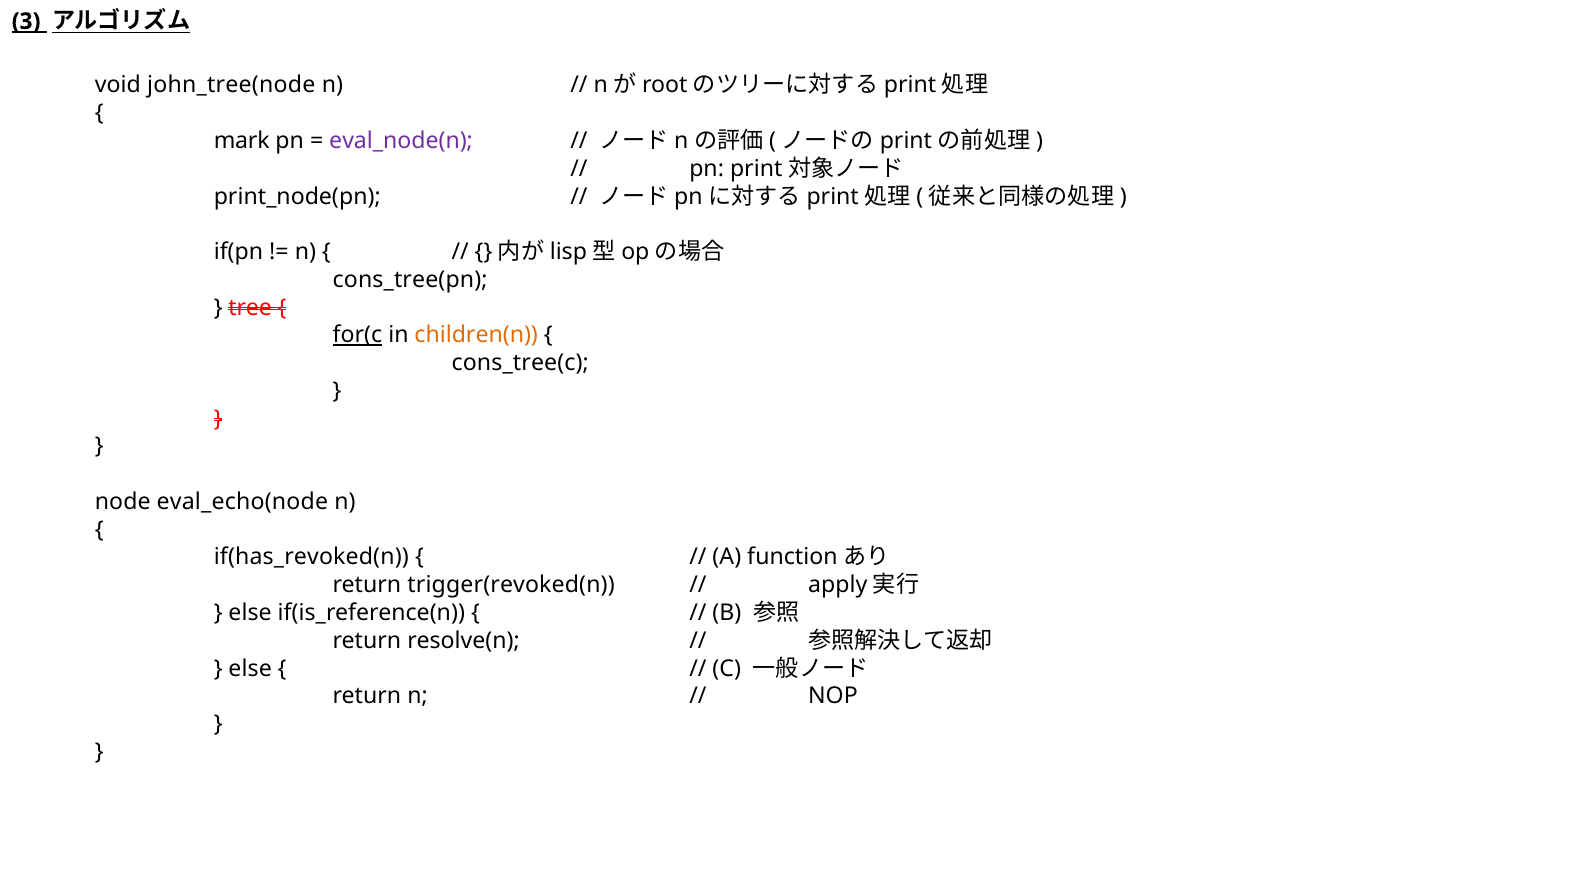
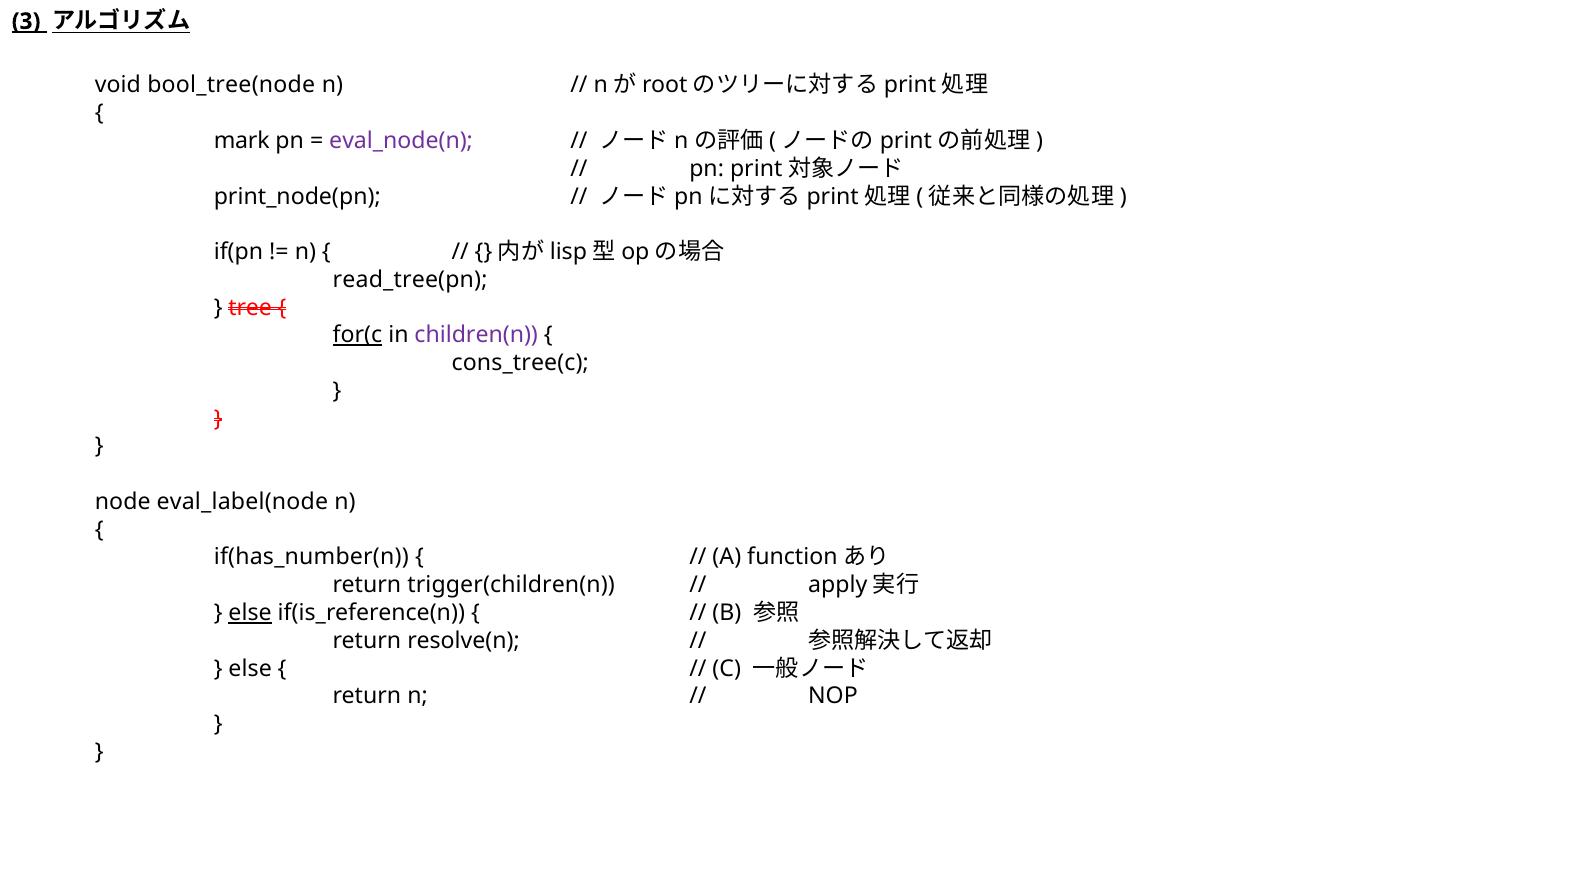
john_tree(node: john_tree(node -> bool_tree(node (231, 85)
cons_tree(pn: cons_tree(pn -> read_tree(pn (410, 280)
children(n colour: orange -> purple (476, 335)
eval_echo(node: eval_echo(node -> eval_label(node (242, 502)
if(has_revoked(n: if(has_revoked(n -> if(has_number(n (311, 557)
trigger(revoked(n: trigger(revoked(n -> trigger(children(n (511, 585)
else underline: none -> present (250, 613)
